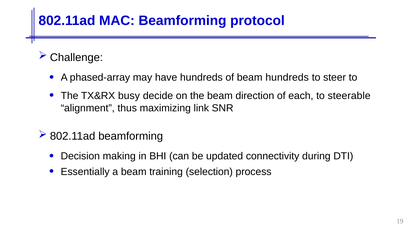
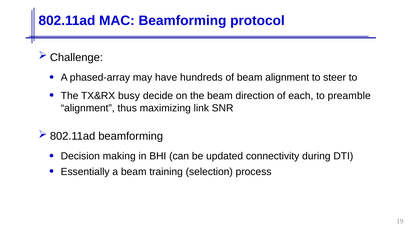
beam hundreds: hundreds -> alignment (287, 77)
steerable: steerable -> preamble (349, 96)
